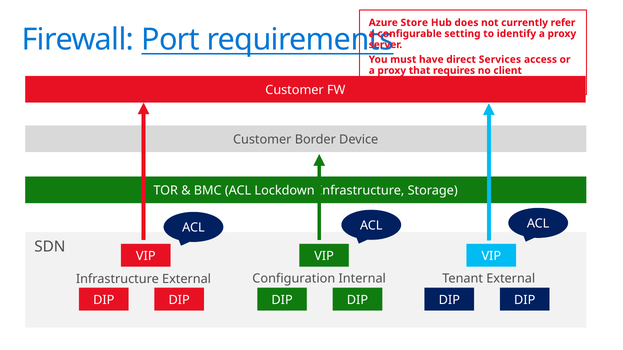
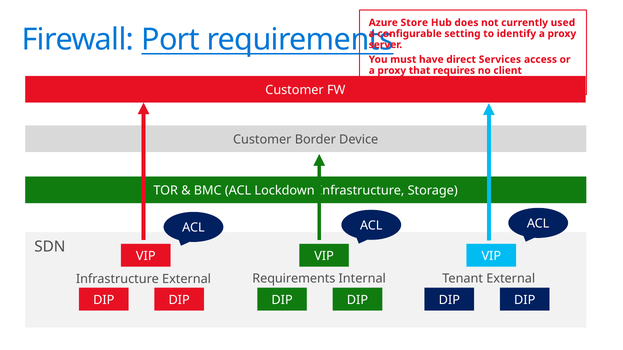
refer: refer -> used (563, 23)
External Configuration: Configuration -> Requirements (294, 279)
